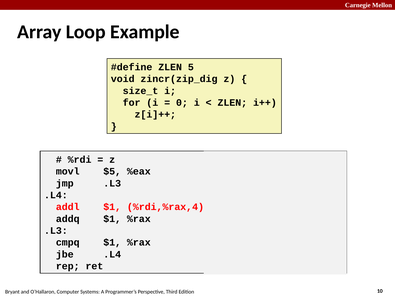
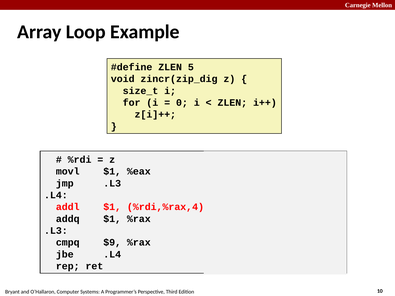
movl $5: $5 -> $1 (112, 172)
cmpq $1: $1 -> $9 (112, 243)
